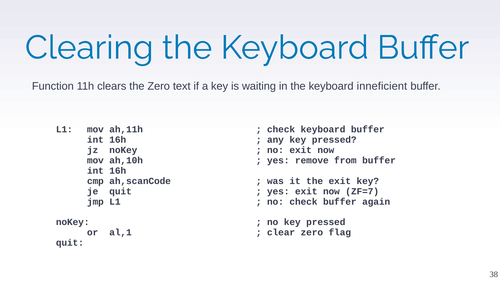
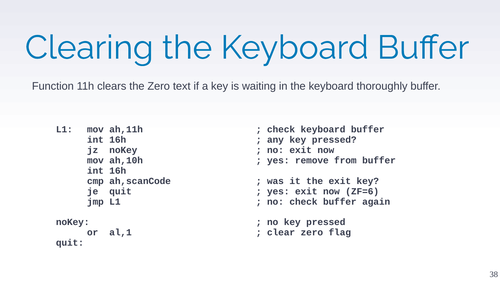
inneficient: inneficient -> thoroughly (382, 86)
ZF=7: ZF=7 -> ZF=6 (362, 191)
